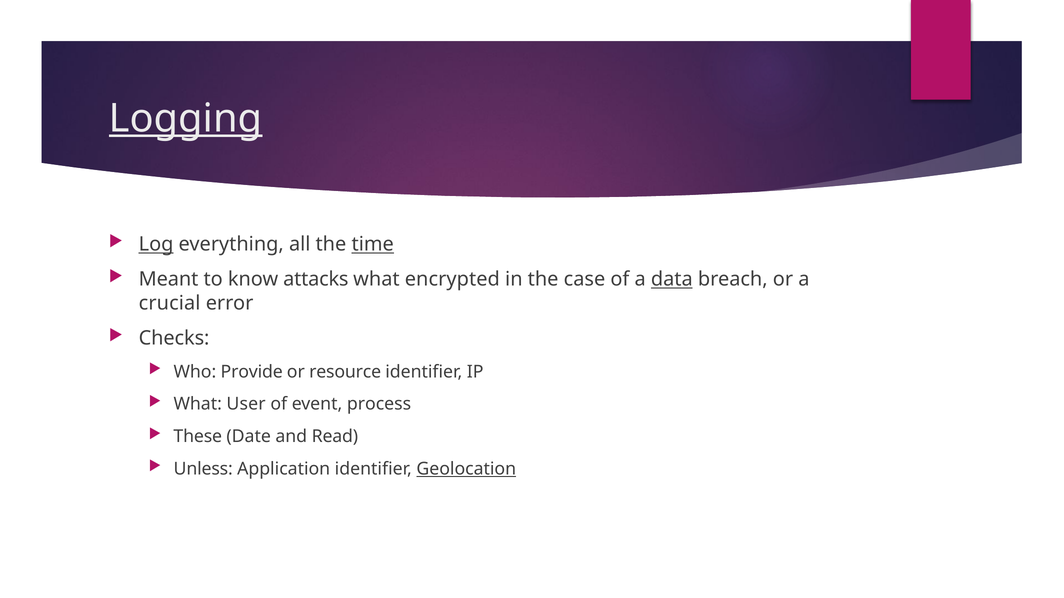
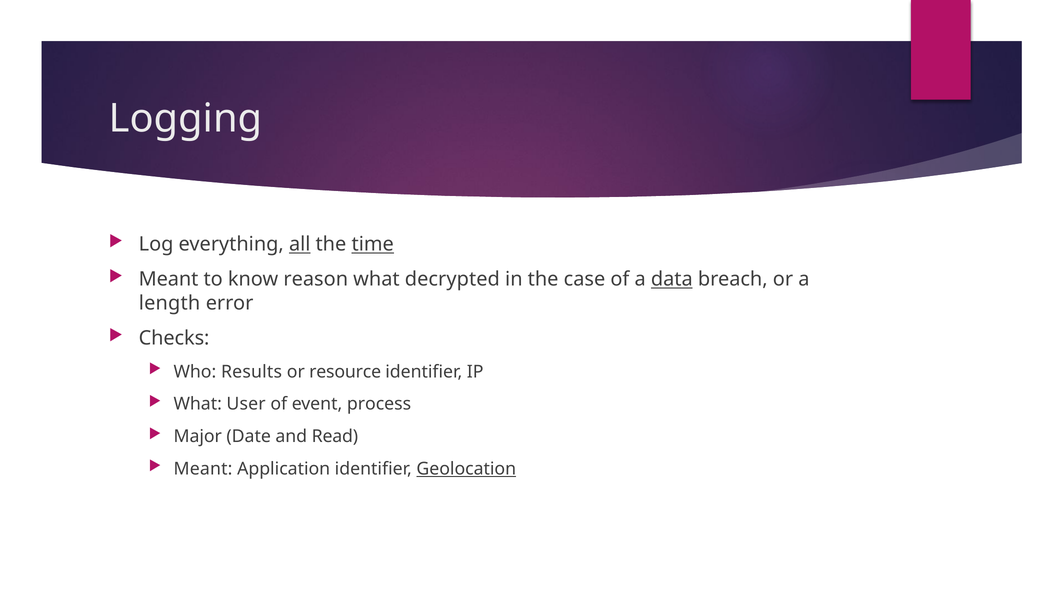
Logging underline: present -> none (186, 119)
Log underline: present -> none (156, 245)
all underline: none -> present (300, 245)
attacks: attacks -> reason (316, 280)
encrypted: encrypted -> decrypted (452, 280)
crucial: crucial -> length (170, 304)
Provide: Provide -> Results (252, 372)
These: These -> Major (198, 437)
Unless: Unless -> Meant (203, 469)
